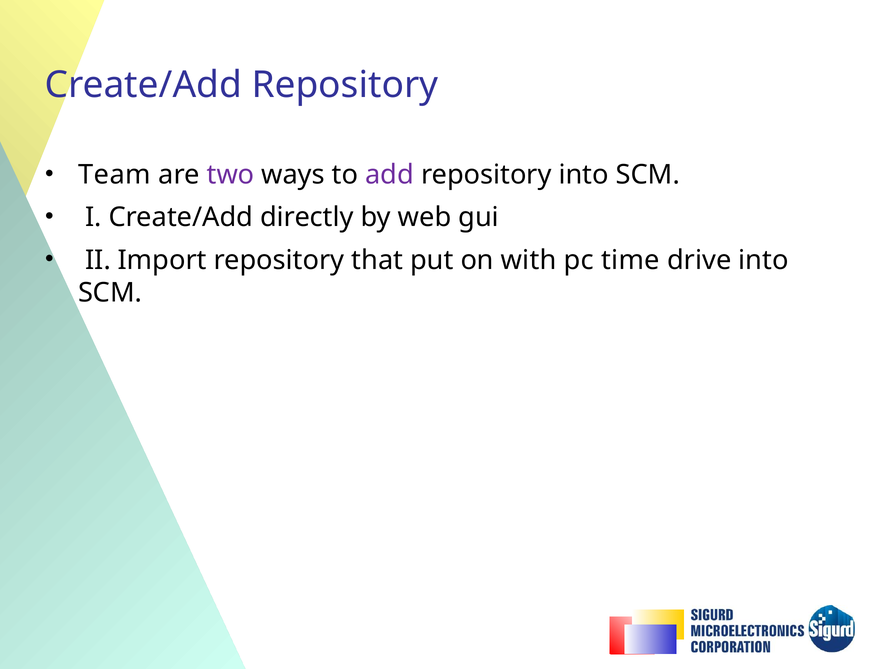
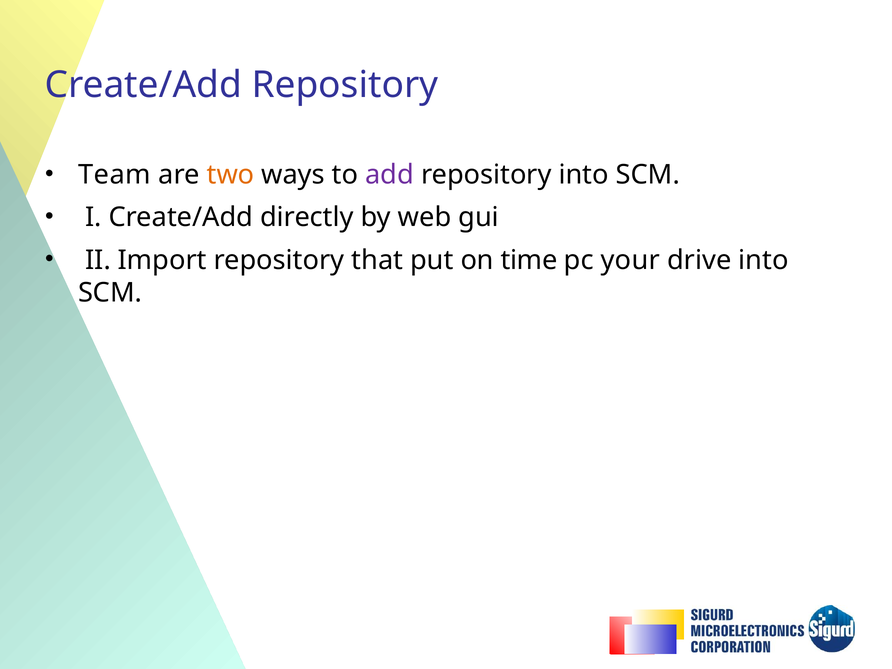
two colour: purple -> orange (231, 175)
with: with -> time (529, 260)
time: time -> your (630, 260)
